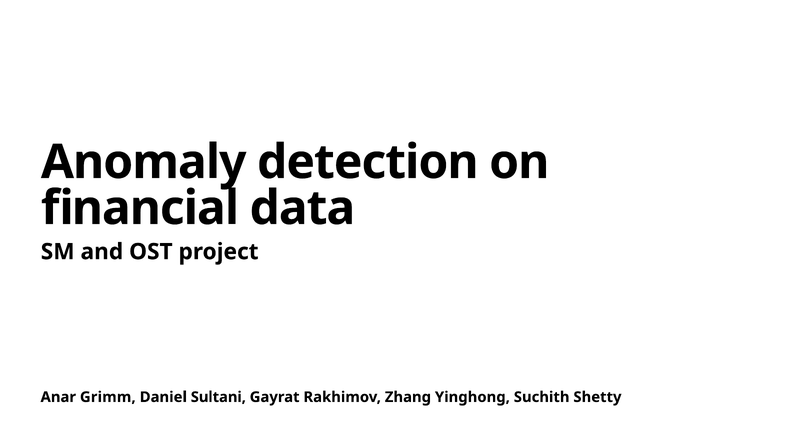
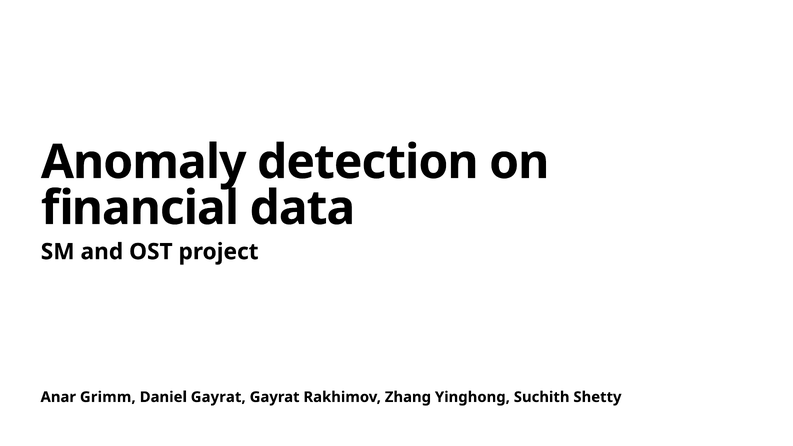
Daniel Sultani: Sultani -> Gayrat (218, 397)
